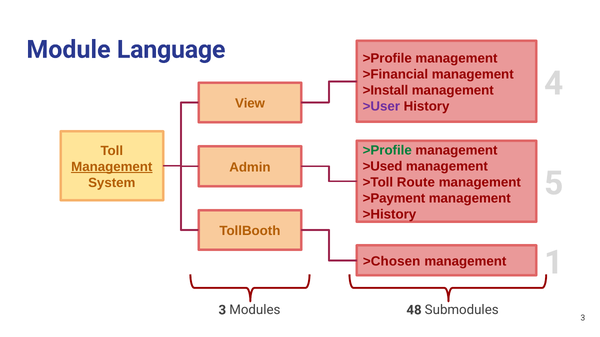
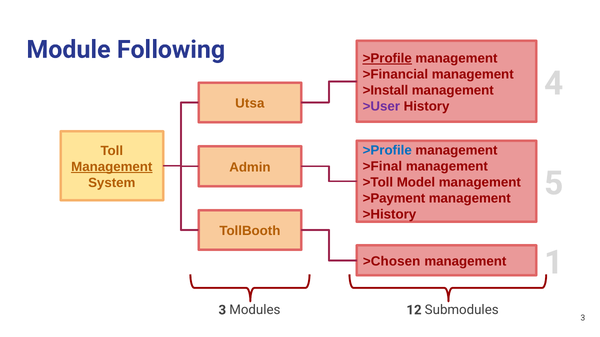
Language: Language -> Following (171, 50)
>Profile underline: none -> present (387, 58)
View: View -> Utsa (250, 104)
>Profile colour: green -> blue (387, 151)
>Used: >Used -> >Final (382, 167)
Route: Route -> Model (416, 183)
48: 48 -> 12 (414, 310)
